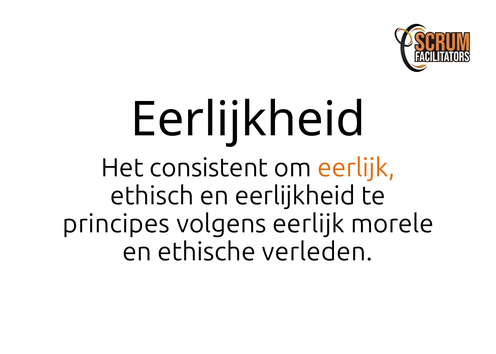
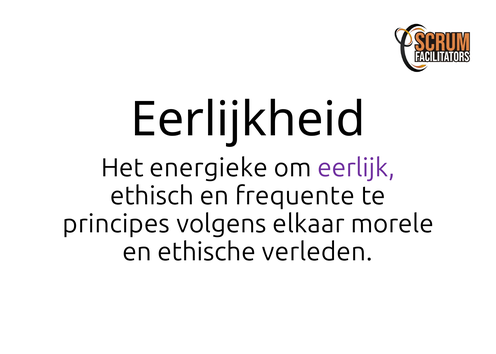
consistent: consistent -> energieke (209, 168)
eerlijk colour: orange -> purple (356, 168)
en eerlijkheid: eerlijkheid -> frequente (295, 196)
volgens eerlijk: eerlijk -> elkaar (309, 224)
